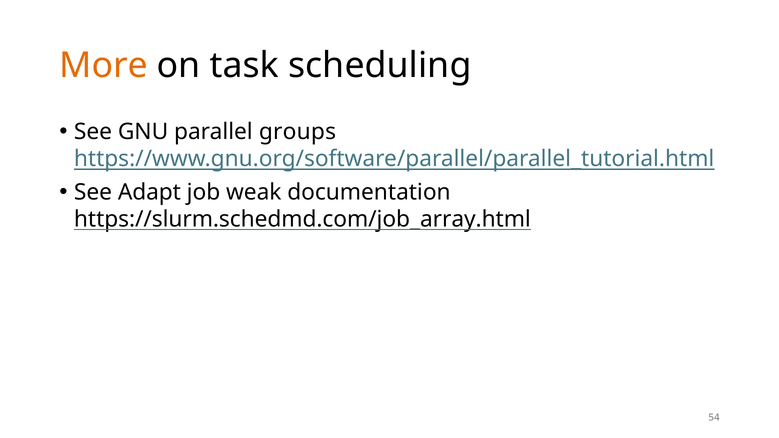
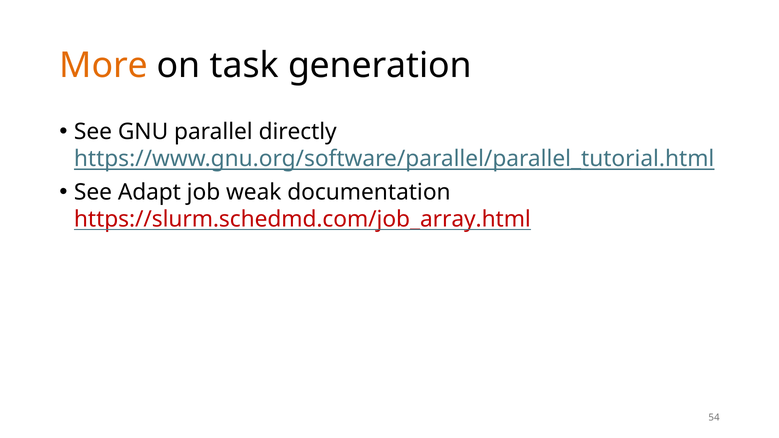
scheduling: scheduling -> generation (380, 65)
groups: groups -> directly (298, 132)
https://slurm.schedmd.com/job_array.html colour: black -> red (302, 219)
